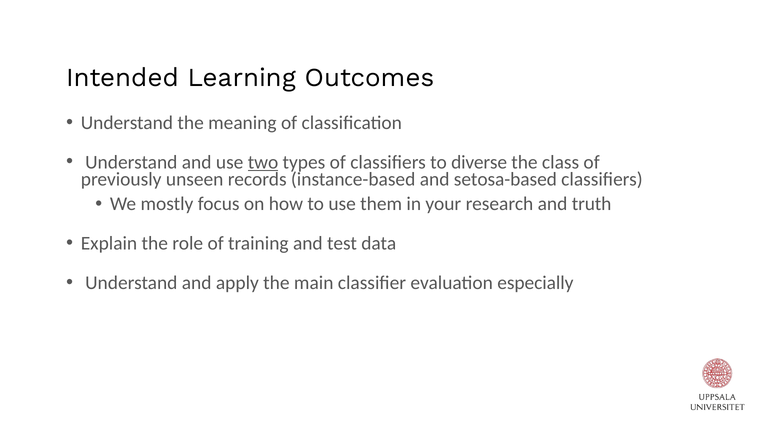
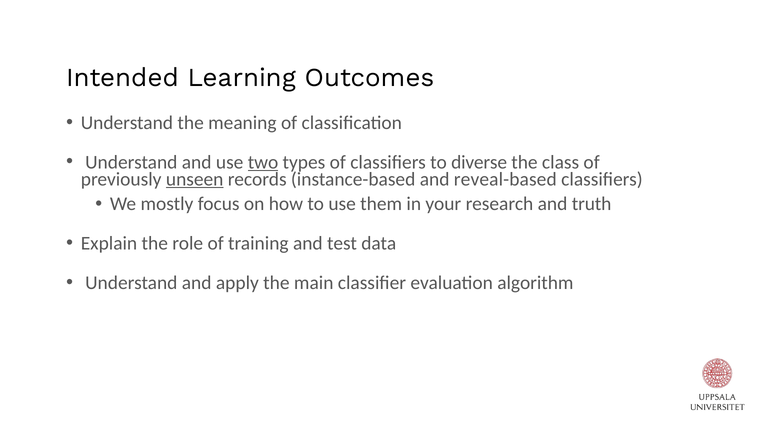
unseen underline: none -> present (195, 179)
setosa-based: setosa-based -> reveal-based (505, 179)
especially: especially -> algorithm (535, 283)
